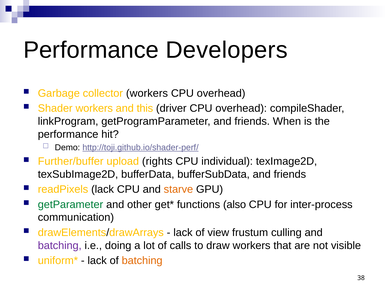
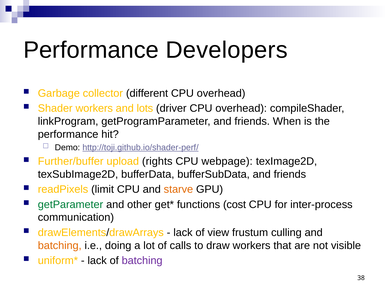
collector workers: workers -> different (147, 93)
this: this -> lots (145, 108)
individual: individual -> webpage (227, 161)
readPixels lack: lack -> limit (103, 189)
also: also -> cost (235, 204)
batching colour: purple -> orange (60, 245)
batching colour: orange -> purple (142, 261)
